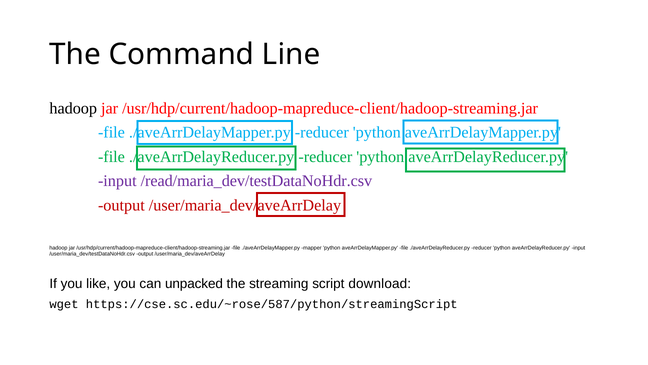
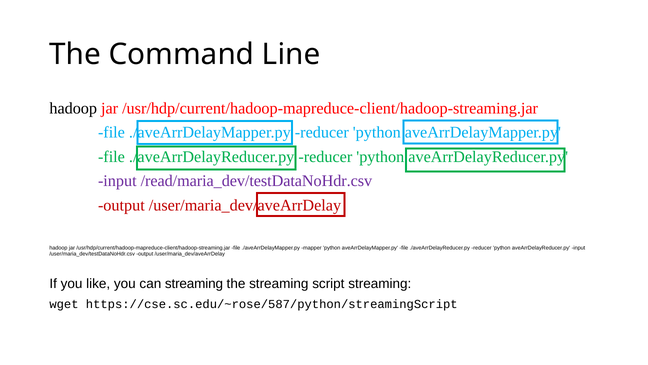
can unpacked: unpacked -> streaming (194, 283)
script download: download -> streaming (380, 283)
